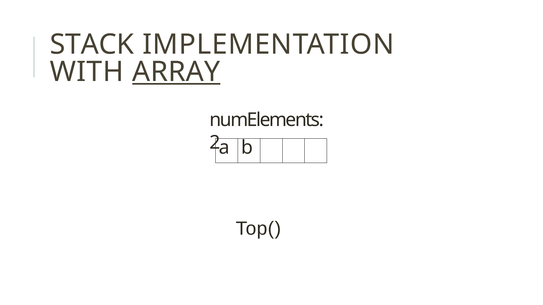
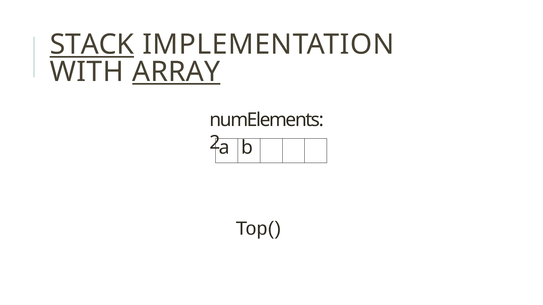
STACK underline: none -> present (92, 45)
